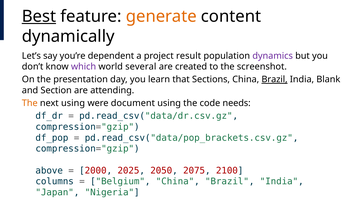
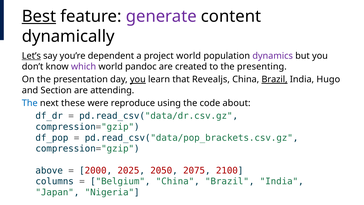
generate colour: orange -> purple (161, 16)
Let’s underline: none -> present (31, 56)
project result: result -> world (189, 56)
several: several -> pandoc (141, 67)
screenshot: screenshot -> presenting (262, 67)
you underline: none -> present (138, 79)
Sections: Sections -> Revealjs (211, 79)
Blank: Blank -> Hugo (328, 79)
The colour: orange -> blue (30, 103)
next using: using -> these (73, 103)
document: document -> reproduce (133, 103)
needs: needs -> about (237, 103)
